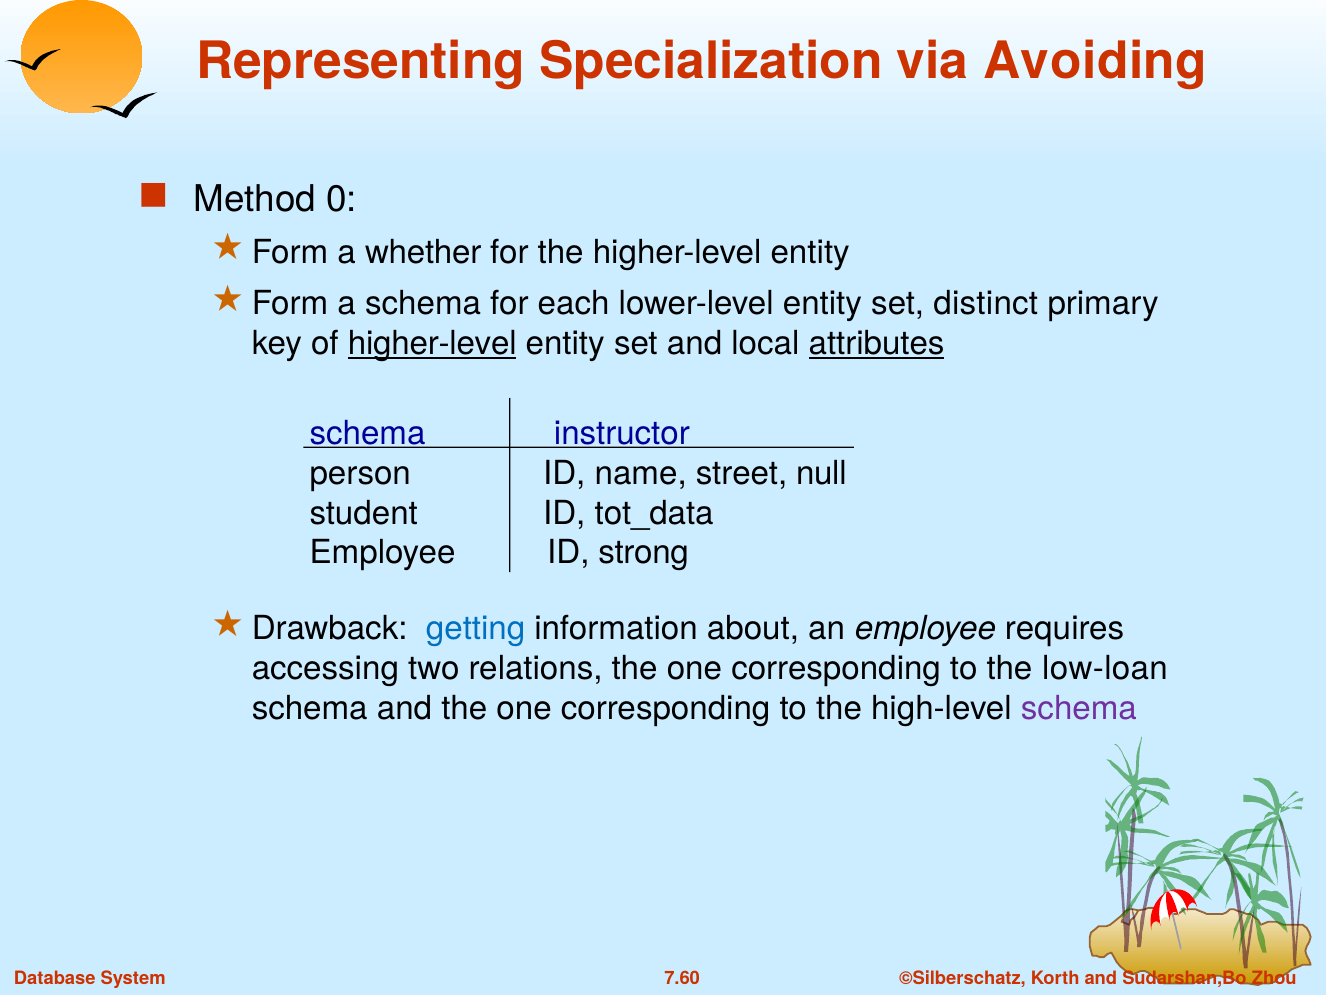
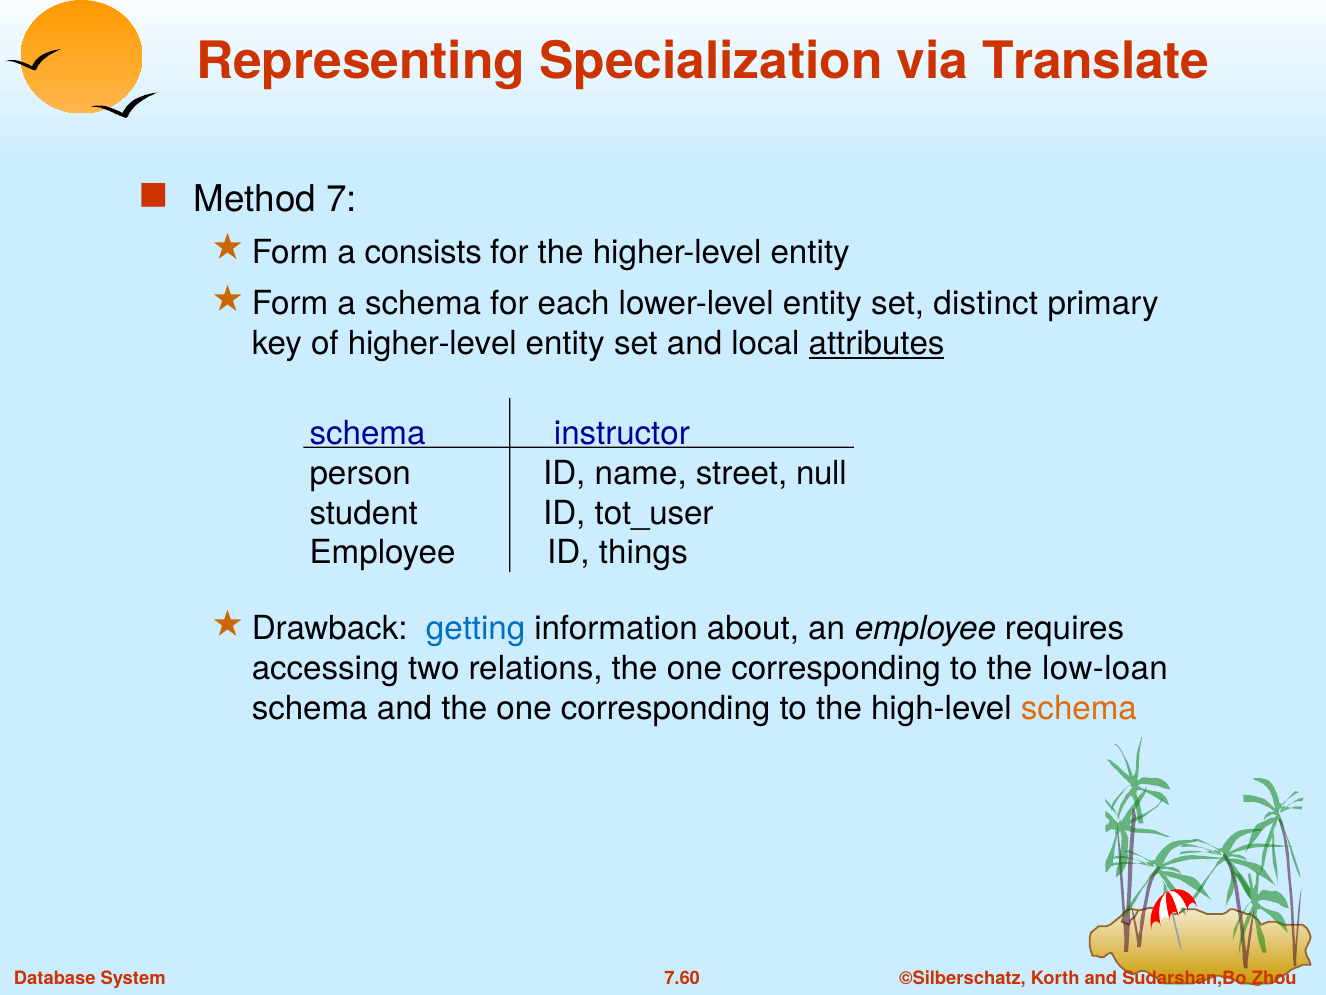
Avoiding: Avoiding -> Translate (1096, 61)
0: 0 -> 7 (342, 199)
whether: whether -> consists (423, 252)
higher-level underline: present -> none (432, 344)
tot_data: tot_data -> tot_user (654, 513)
strong: strong -> things (643, 553)
schema colour: purple -> orange (1079, 708)
